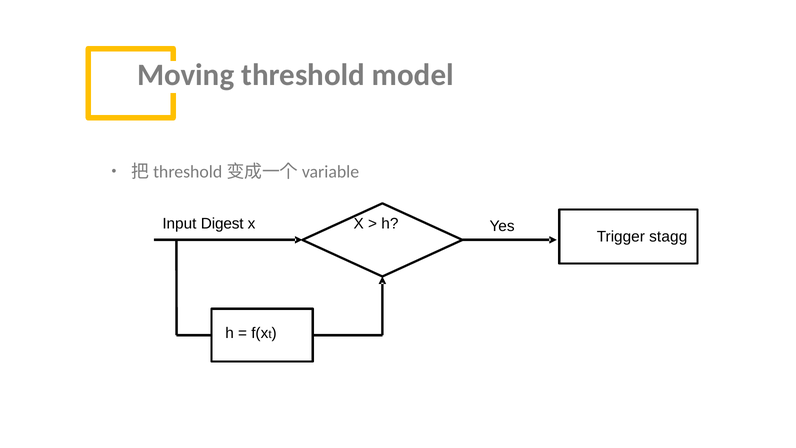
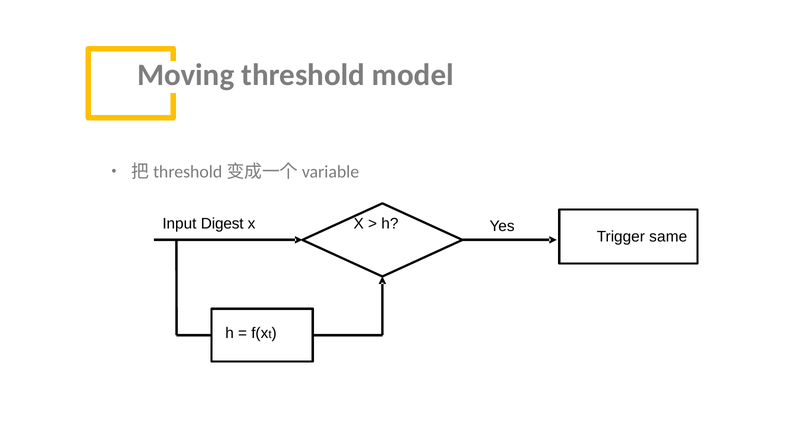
stagg: stagg -> same (668, 236)
